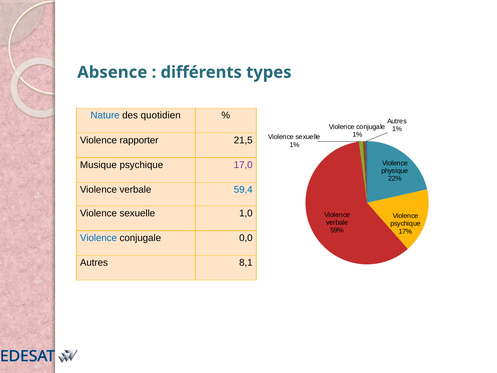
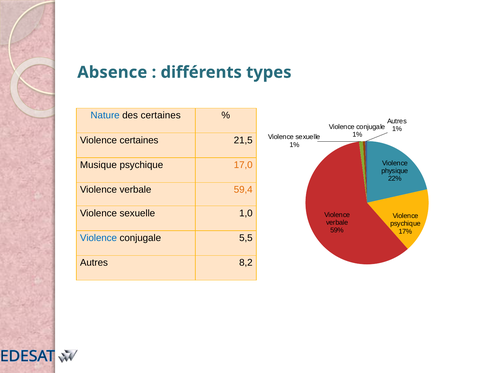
des quotidien: quotidien -> certaines (161, 115)
Violence rapporter: rapporter -> certaines (139, 140)
17,0 colour: purple -> orange (243, 165)
59,4 colour: blue -> orange (243, 190)
0,0: 0,0 -> 5,5 (246, 238)
8,1: 8,1 -> 8,2 (246, 262)
